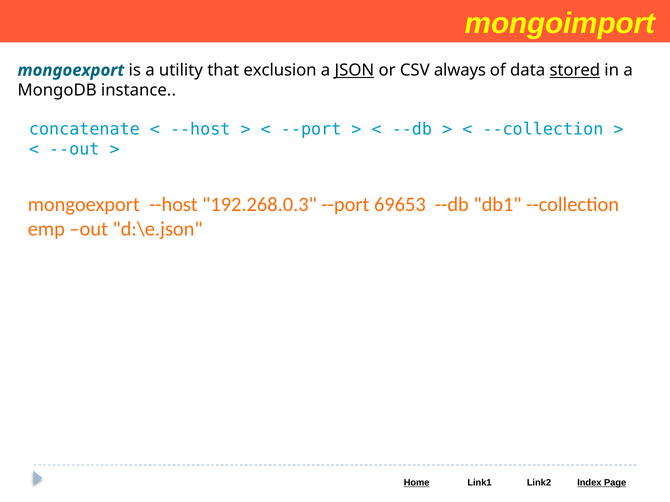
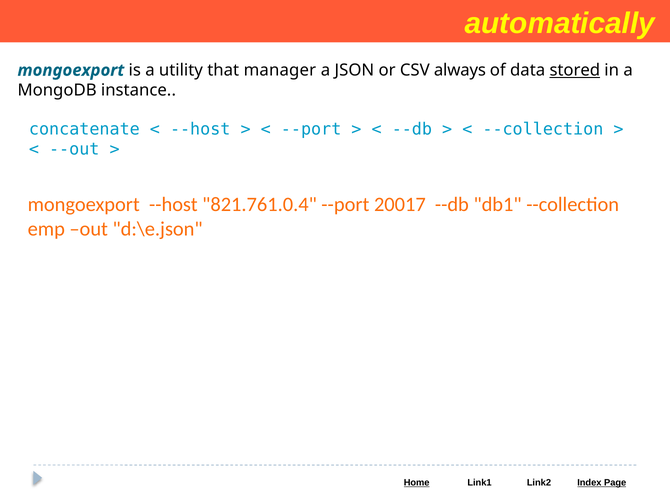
mongoimport: mongoimport -> automatically (560, 23)
exclusion: exclusion -> manager (280, 70)
JSON underline: present -> none (354, 70)
192.268.0.3: 192.268.0.3 -> 821.761.0.4 (260, 205)
69653: 69653 -> 20017 (400, 205)
